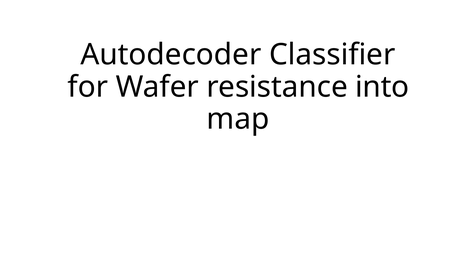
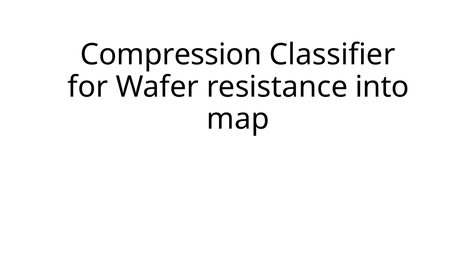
Autodecoder: Autodecoder -> Compression (171, 55)
